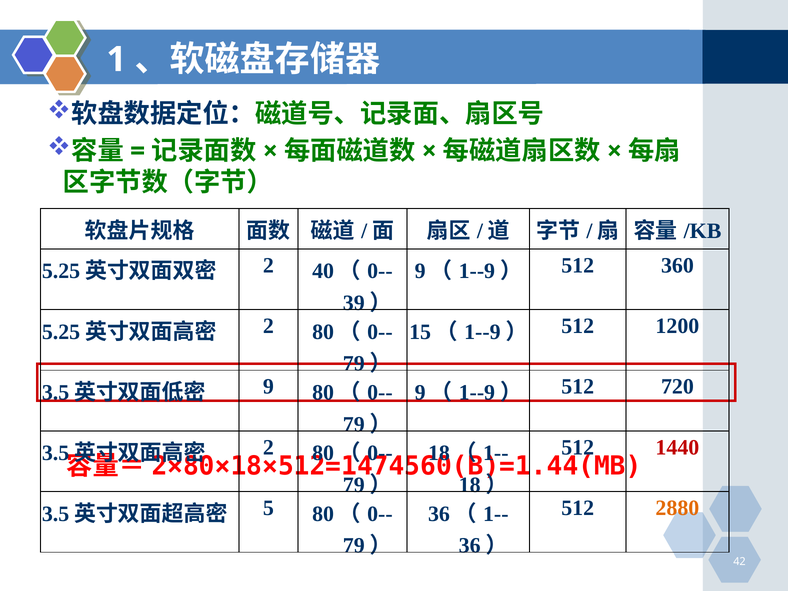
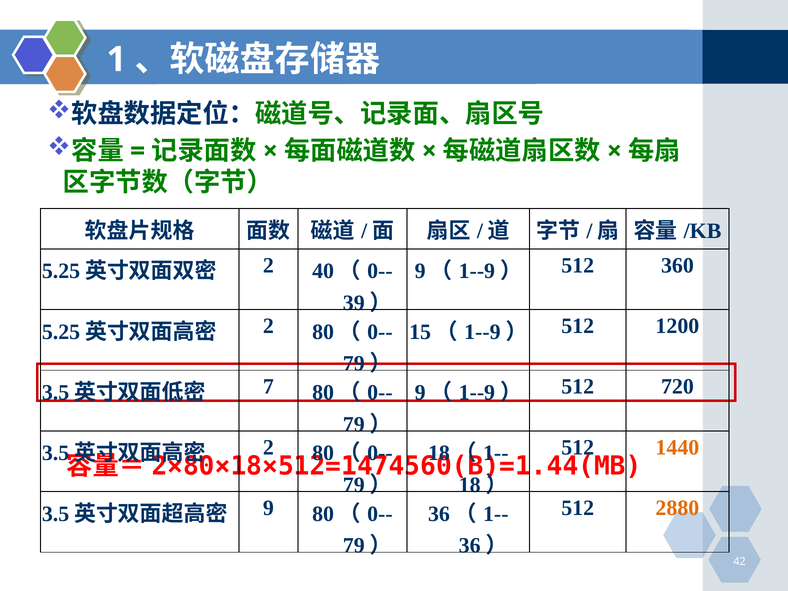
9: 9 -> 7 (268, 387)
1440 colour: red -> orange (677, 447)
5: 5 -> 9 (268, 508)
